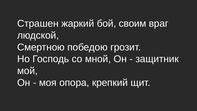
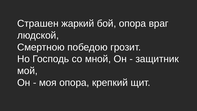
бой своим: своим -> опора (132, 23)
